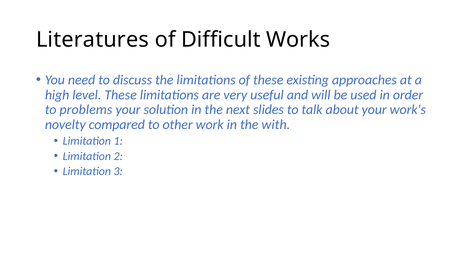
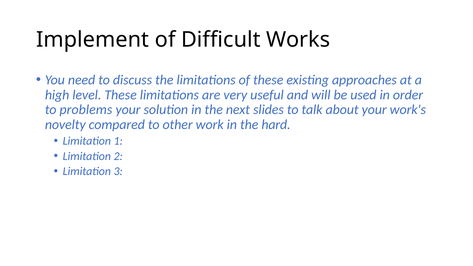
Literatures: Literatures -> Implement (93, 40)
with: with -> hard (276, 125)
